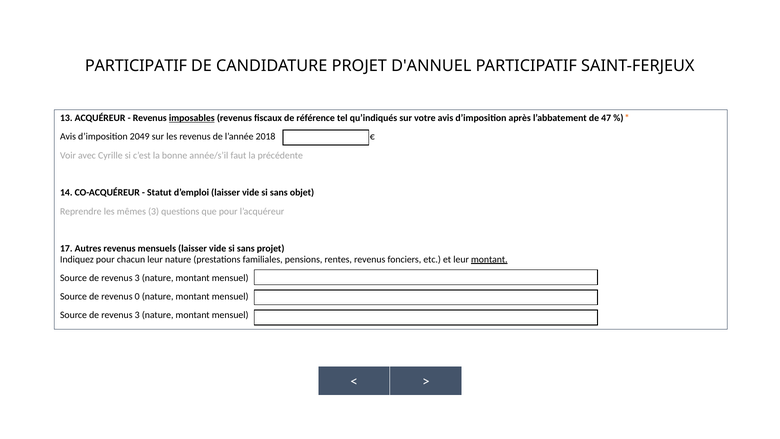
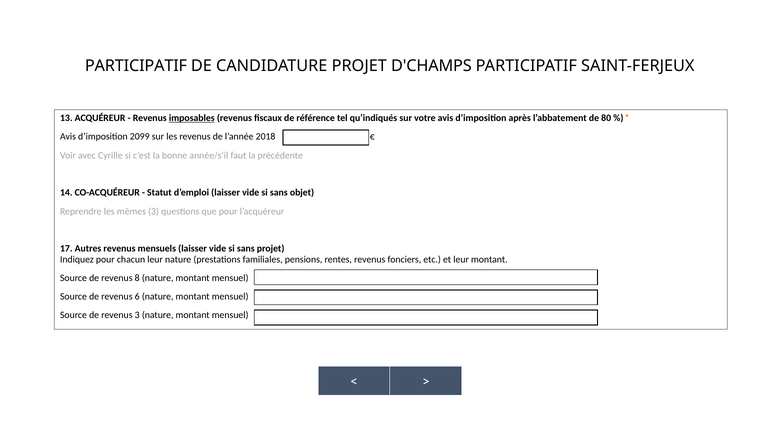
D'ANNUEL: D'ANNUEL -> D'CHAMPS (431, 66)
47: 47 -> 80 (606, 118)
2049: 2049 -> 2099 (140, 137)
montant underline: present -> none (489, 259)
3: 3 -> 8 (137, 278)
0: 0 -> 6 (137, 296)
